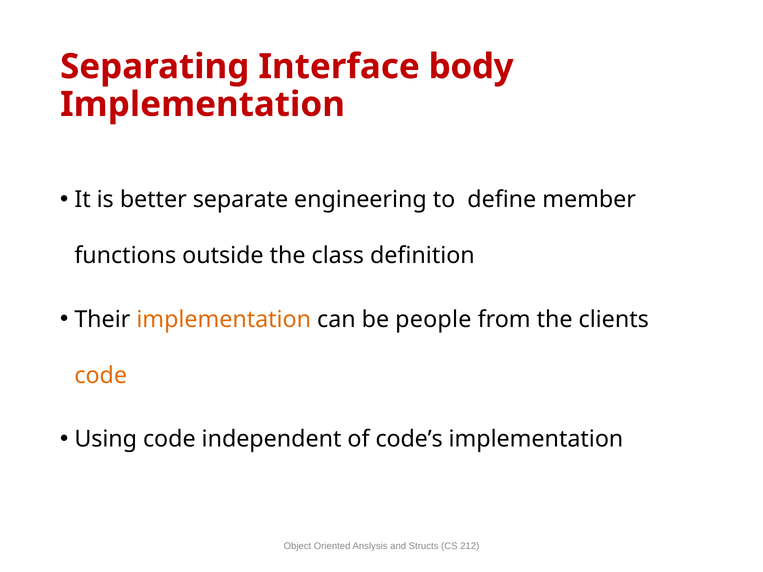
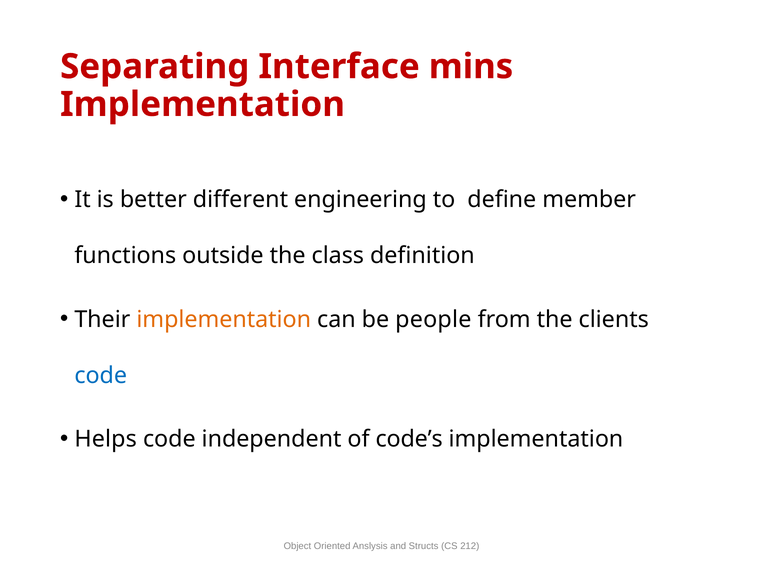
body: body -> mins (471, 67)
separate: separate -> different (240, 200)
code colour: orange -> blue (101, 375)
Using: Using -> Helps (106, 439)
